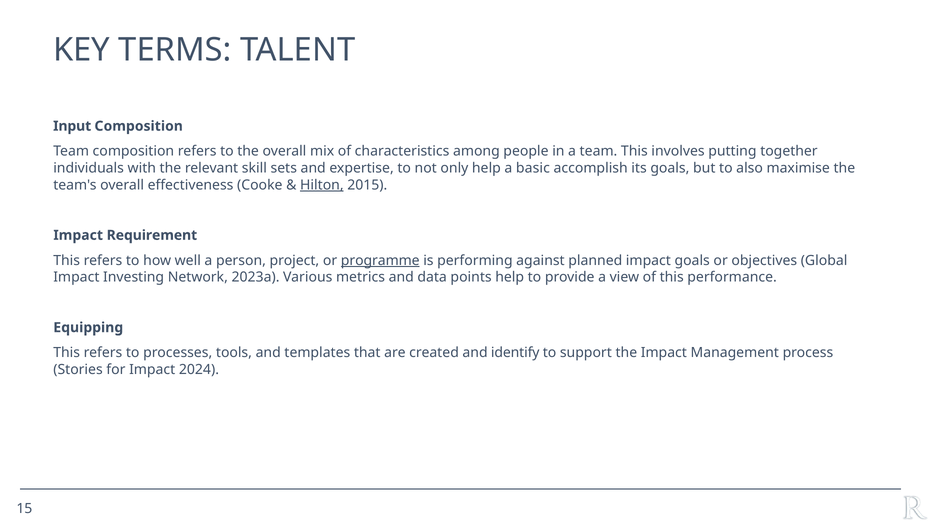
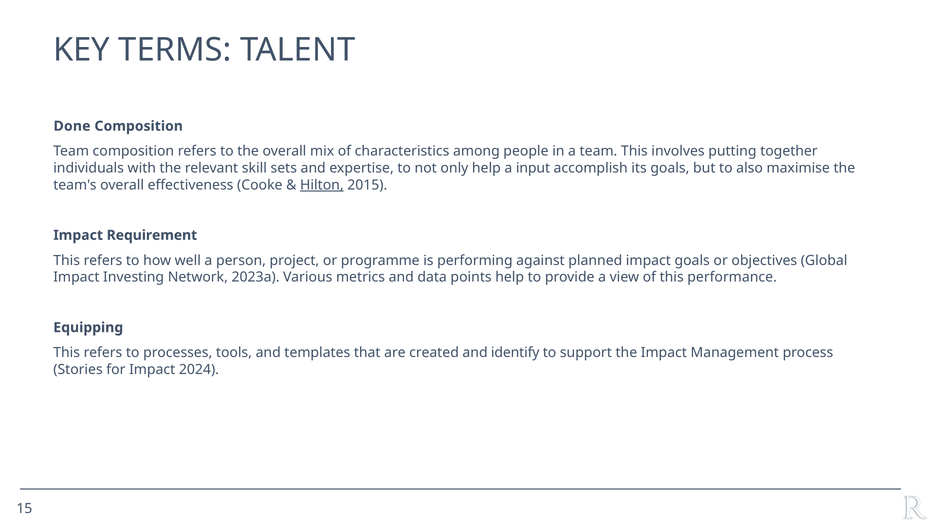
Input: Input -> Done (72, 126)
basic: basic -> input (533, 168)
programme underline: present -> none (380, 261)
